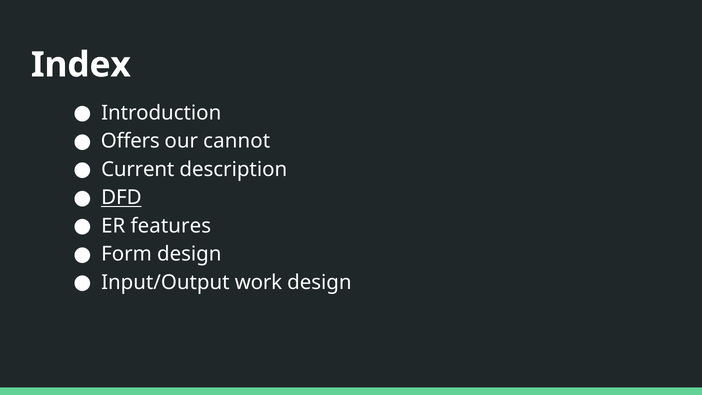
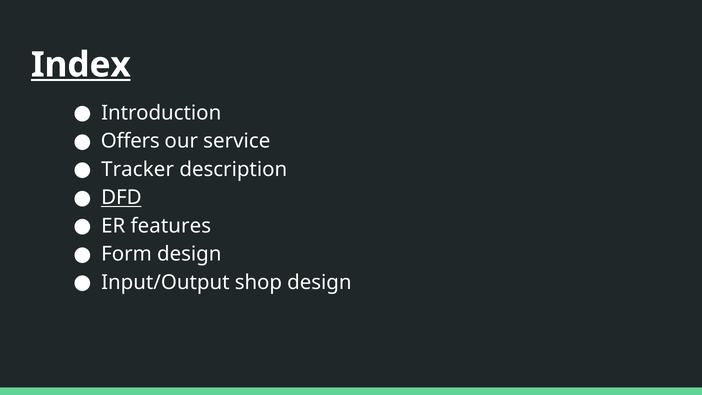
Index underline: none -> present (81, 65)
cannot: cannot -> service (237, 141)
Current: Current -> Tracker (138, 169)
work: work -> shop (258, 282)
